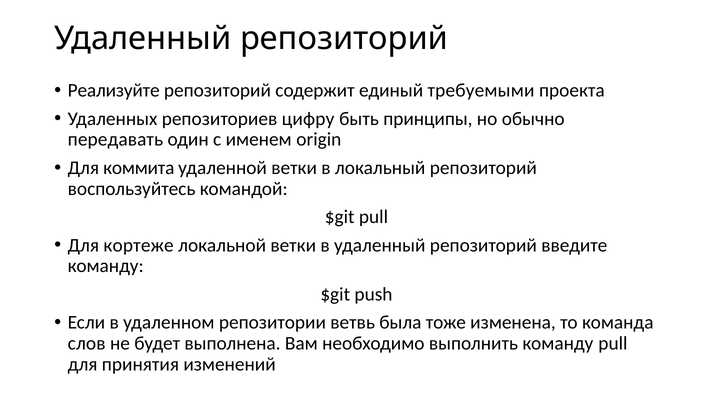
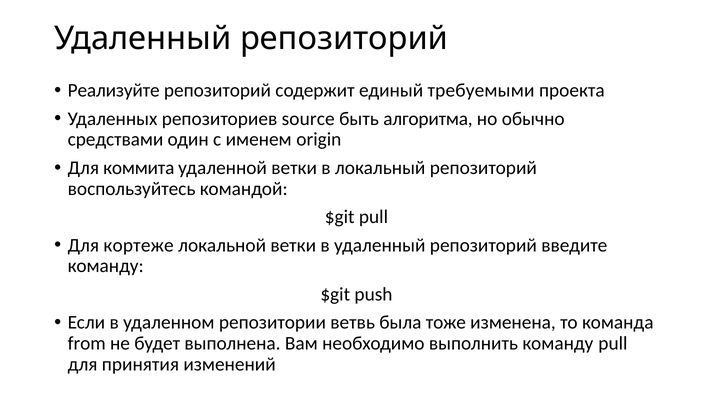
цифру: цифру -> source (308, 119)
принципы: принципы -> алгоритма (428, 119)
передавать: передавать -> средствами (116, 140)
слов: слов -> from (87, 344)
